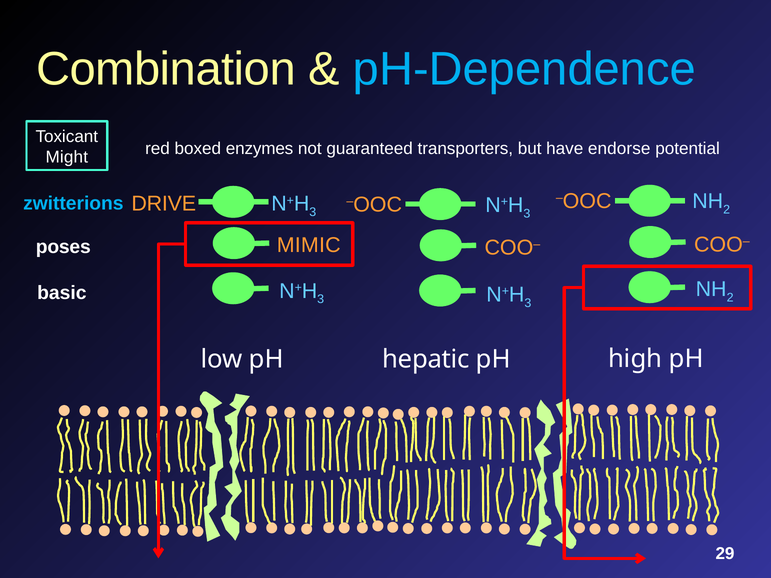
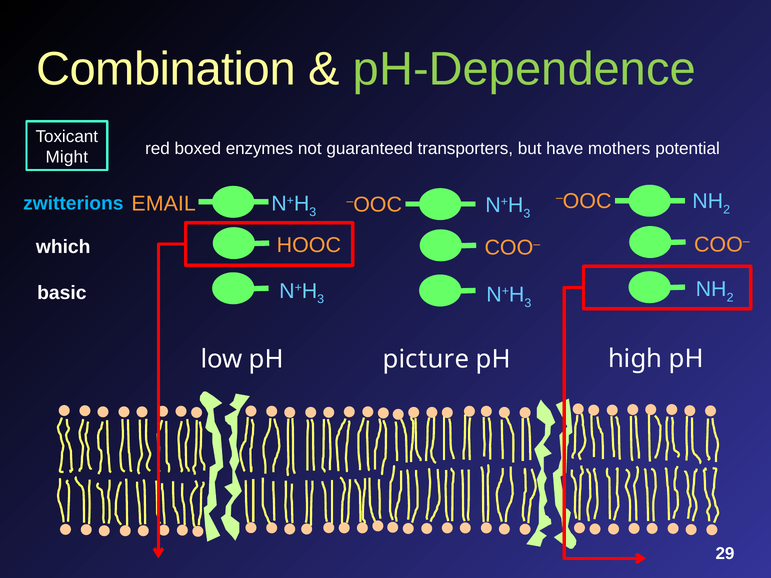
pH-Dependence colour: light blue -> light green (524, 69)
endorse: endorse -> mothers (619, 149)
DRIVE: DRIVE -> EMAIL (164, 204)
MIMIC: MIMIC -> HOOC (309, 245)
poses: poses -> which (63, 247)
hepatic: hepatic -> picture (426, 360)
